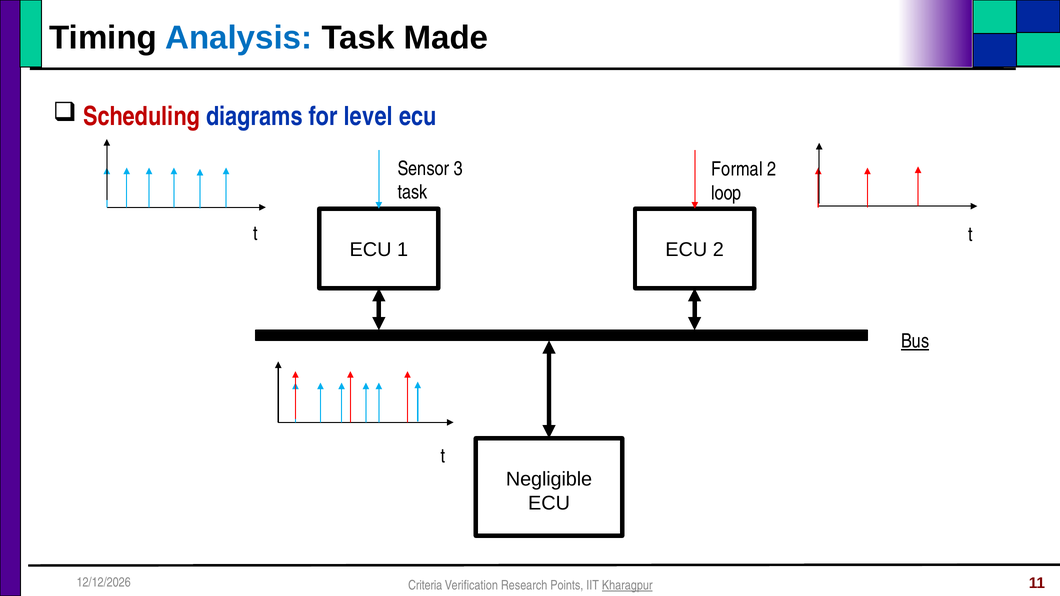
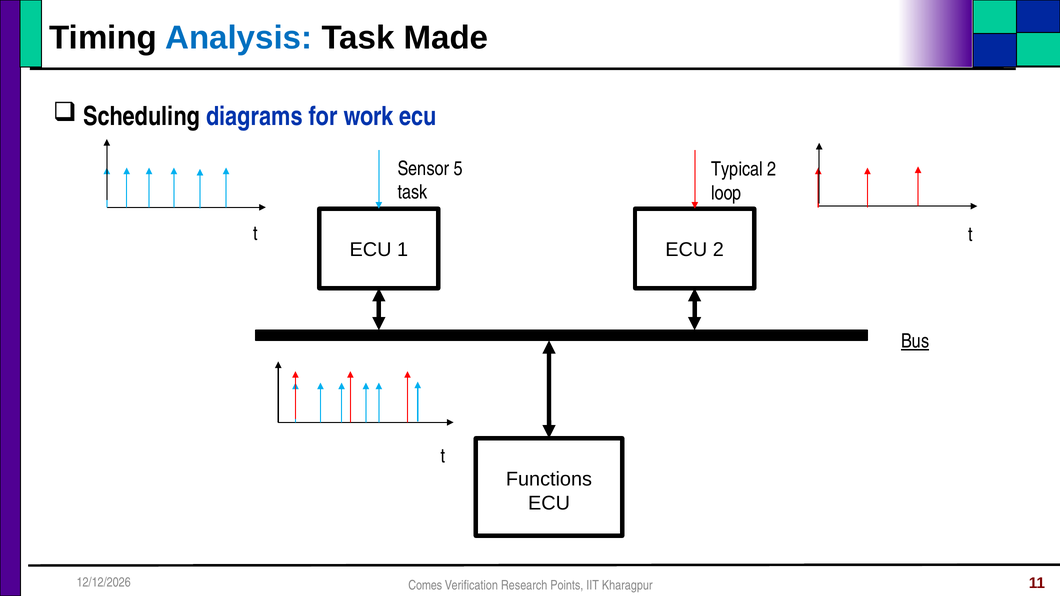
Scheduling colour: red -> black (142, 117)
level: level -> work (369, 117)
3: 3 -> 5 (458, 169)
Formal: Formal -> Typical (737, 169)
Negligible: Negligible -> Functions (549, 480)
Criteria: Criteria -> Comes (425, 586)
Kharagpur underline: present -> none (627, 586)
